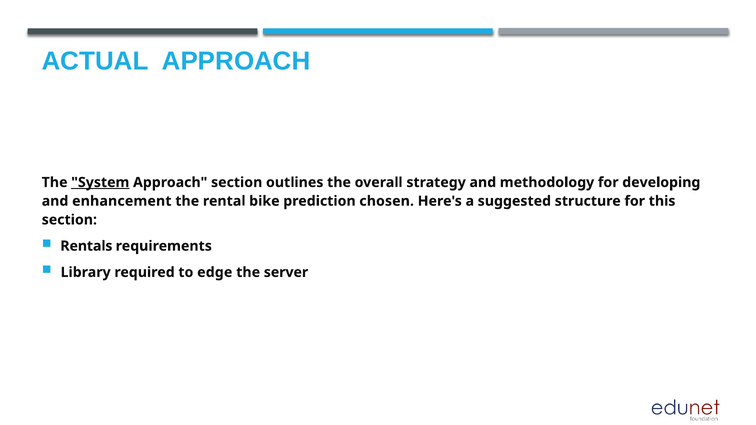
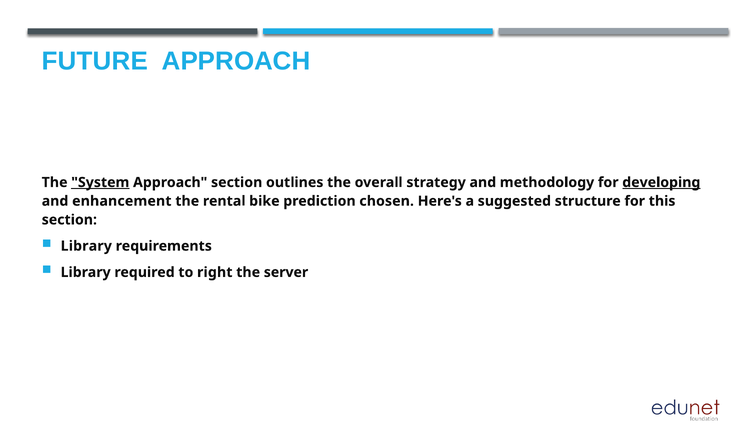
ACTUAL: ACTUAL -> FUTURE (95, 61)
developing underline: none -> present (661, 182)
Rentals: Rentals -> Library (86, 246)
edge: edge -> right (215, 272)
